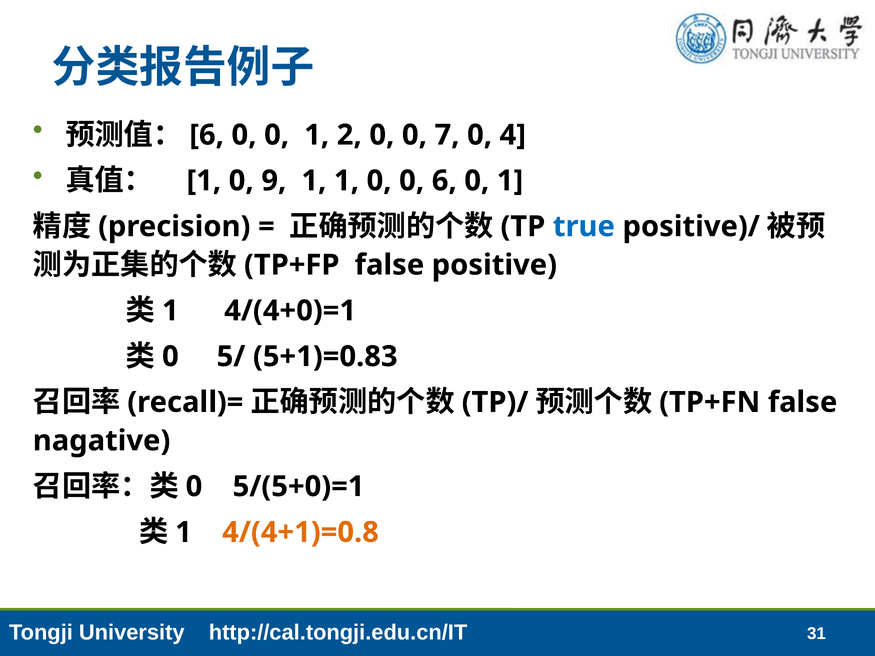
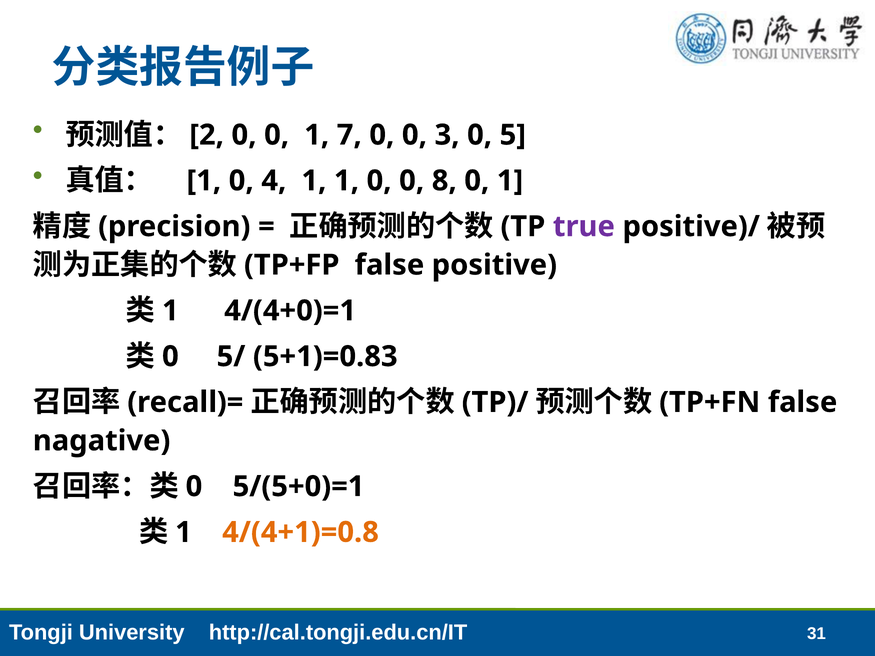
6: 6 -> 2 (207, 135)
2: 2 -> 7 (349, 135)
7: 7 -> 3 (447, 135)
4: 4 -> 5 (513, 135)
9: 9 -> 4 (274, 181)
0 6: 6 -> 8 (444, 181)
true colour: blue -> purple (584, 227)
